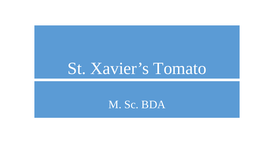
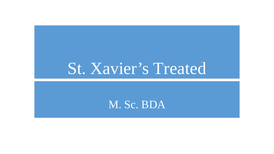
Tomato: Tomato -> Treated (180, 68)
